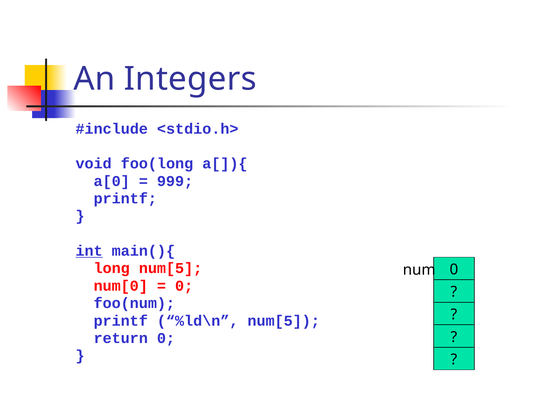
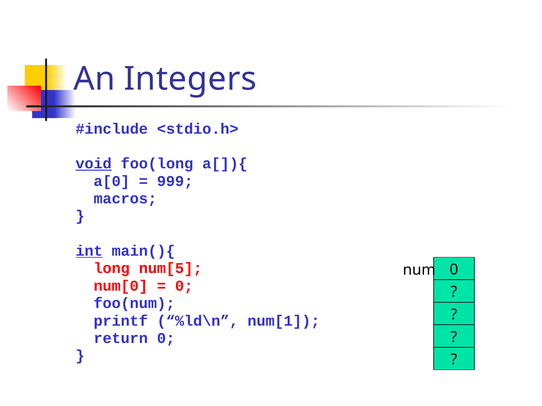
void underline: none -> present (94, 164)
printf: printf -> macros (125, 199)
%ld\n num[5: num[5 -> num[1 (284, 321)
